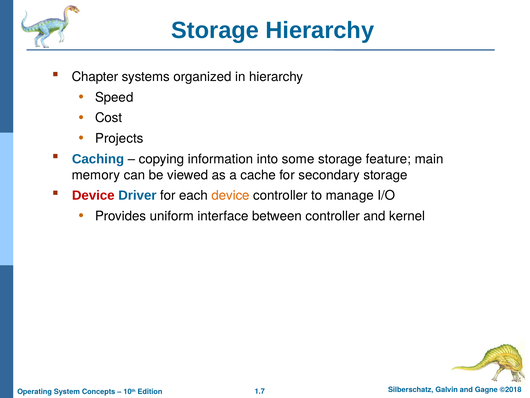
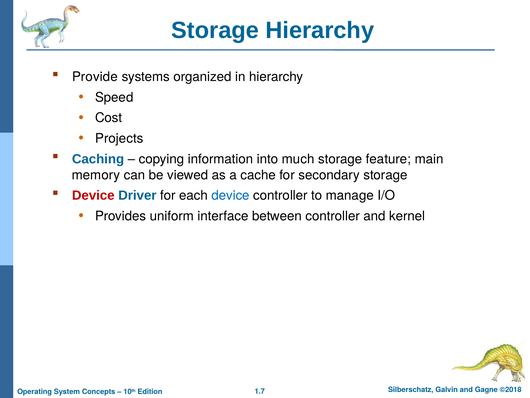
Chapter: Chapter -> Provide (95, 77)
some: some -> much (298, 159)
device colour: orange -> blue (231, 195)
